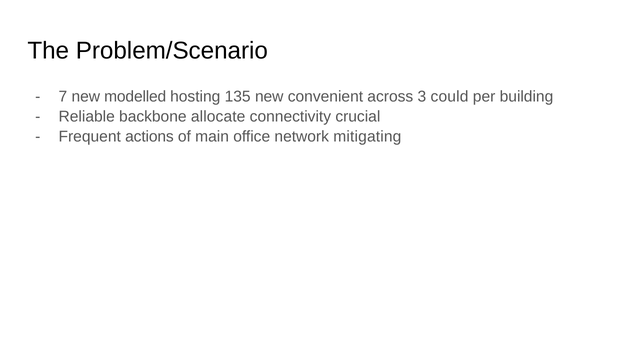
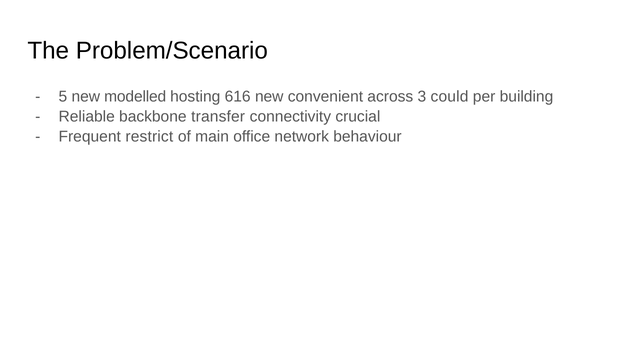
7: 7 -> 5 (63, 96)
135: 135 -> 616 (238, 96)
allocate: allocate -> transfer (218, 116)
actions: actions -> restrict (149, 136)
mitigating: mitigating -> behaviour (367, 136)
